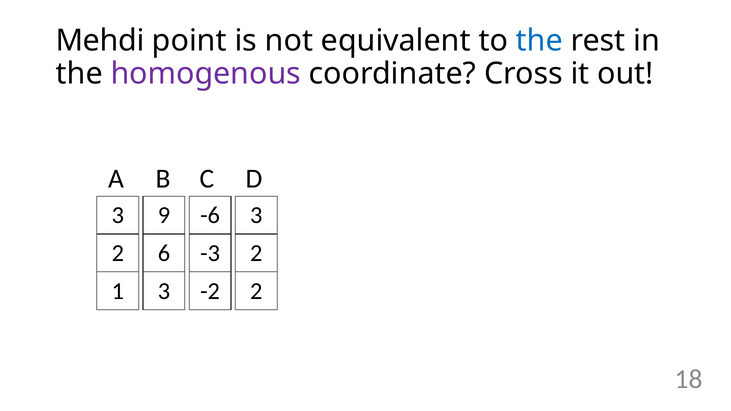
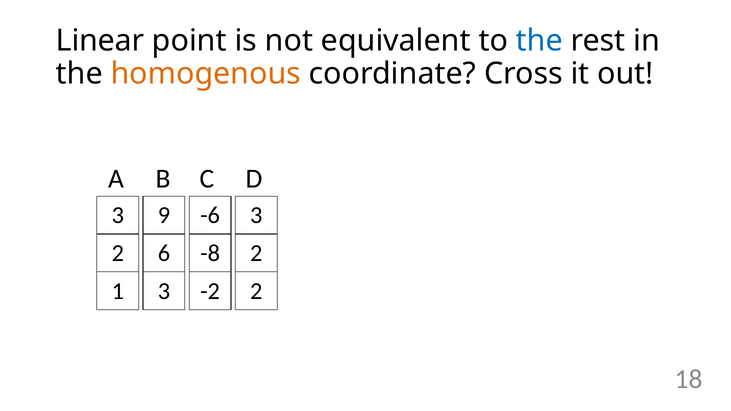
Mehdi: Mehdi -> Linear (100, 41)
homogenous colour: purple -> orange (206, 74)
-3: -3 -> -8 (210, 253)
